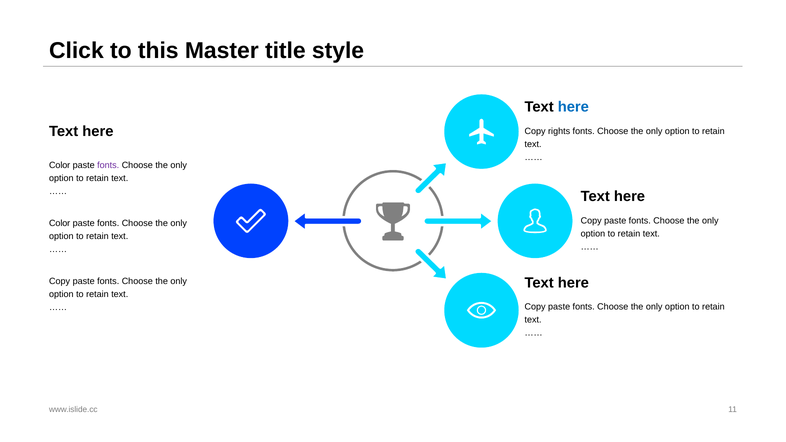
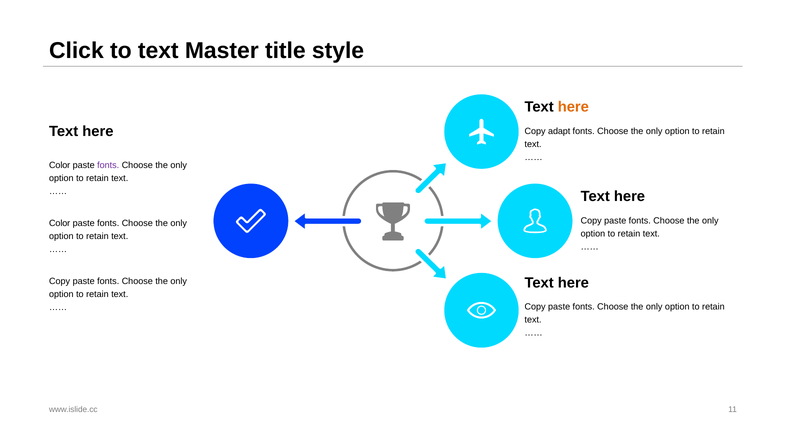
to this: this -> text (158, 51)
here colour: blue -> orange (573, 107)
rights: rights -> adapt (559, 131)
